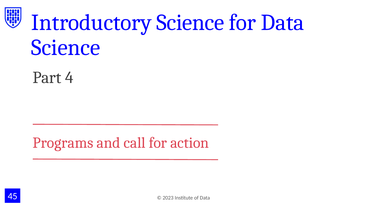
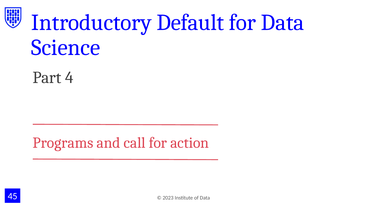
Introductory Science: Science -> Default (190, 23)
